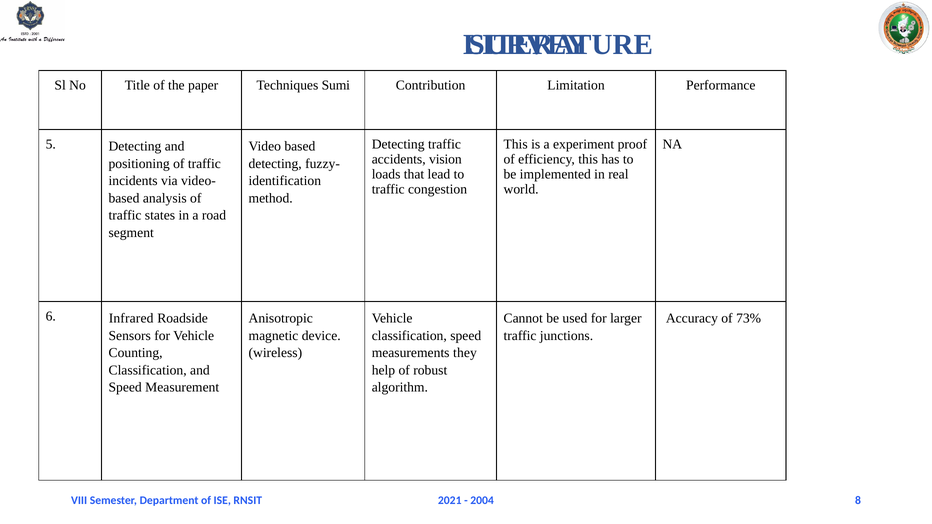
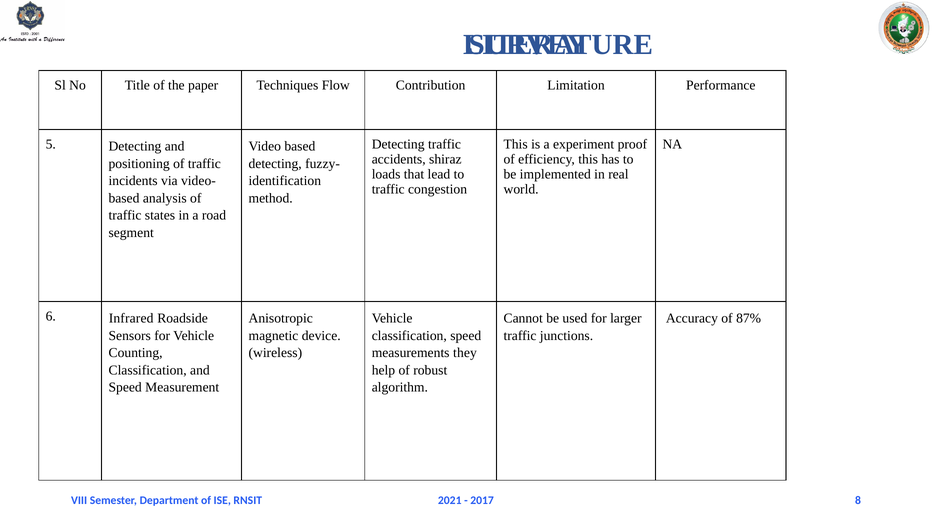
Sumi: Sumi -> Flow (336, 85)
vision: vision -> shiraz (445, 159)
73%: 73% -> 87% (749, 318)
2004: 2004 -> 2017 (482, 501)
